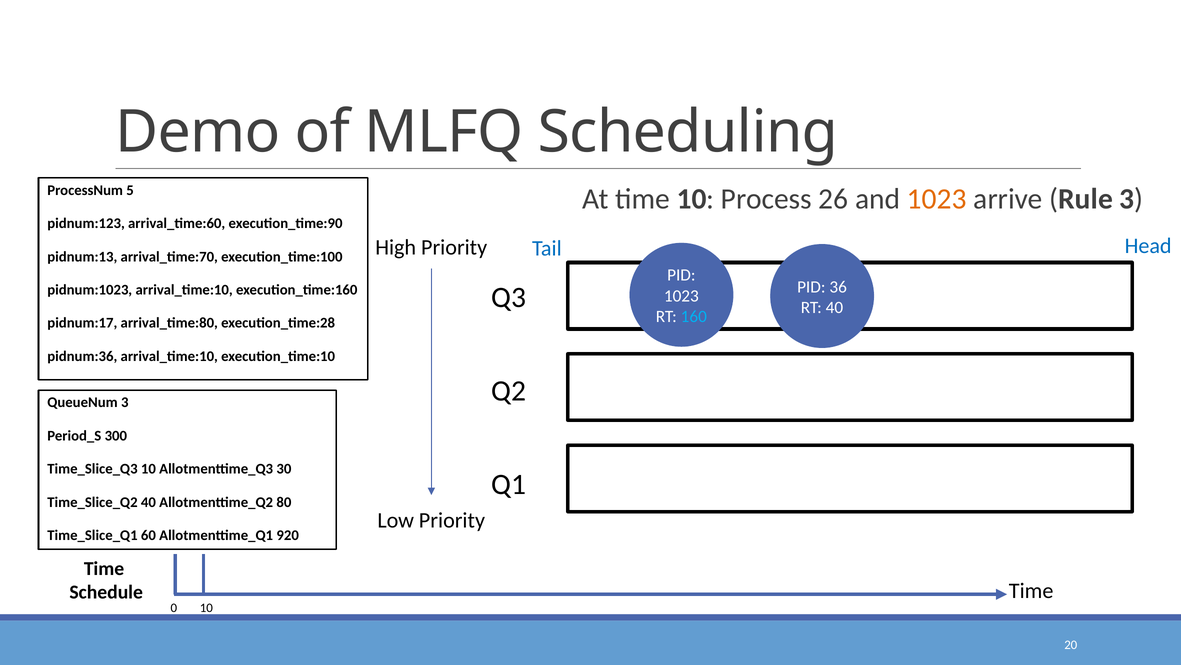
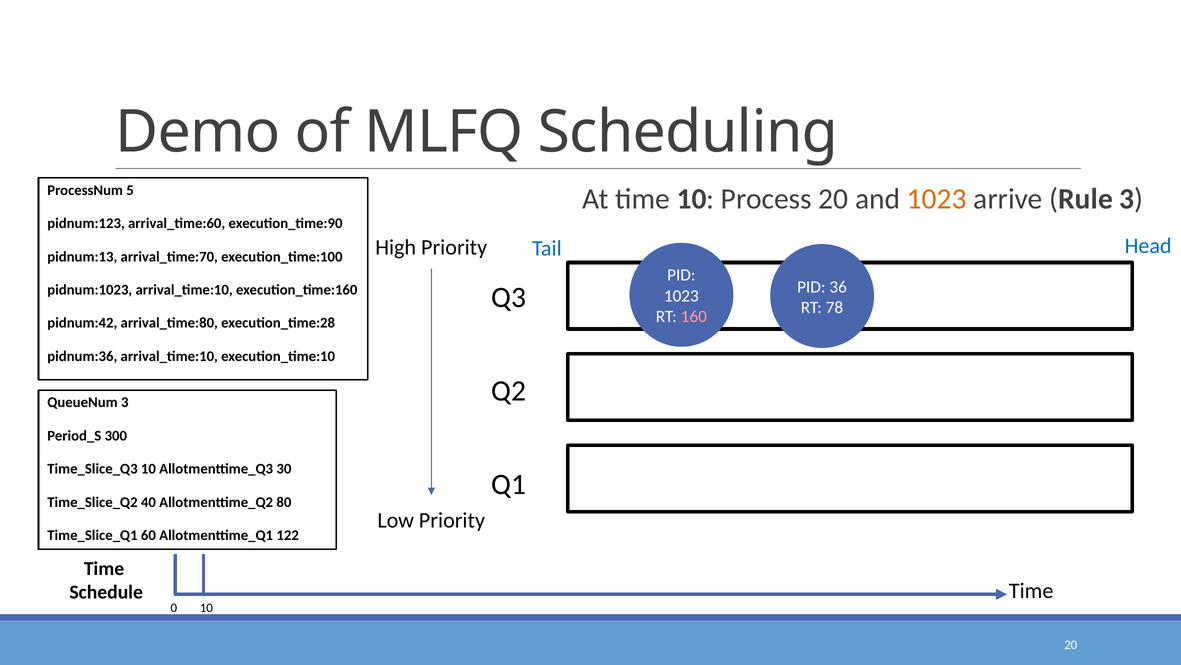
Process 26: 26 -> 20 (833, 199)
RT 40: 40 -> 78 (834, 307)
160 colour: light blue -> pink (694, 316)
pidnum:17: pidnum:17 -> pidnum:42 (82, 323)
920: 920 -> 122 (288, 535)
